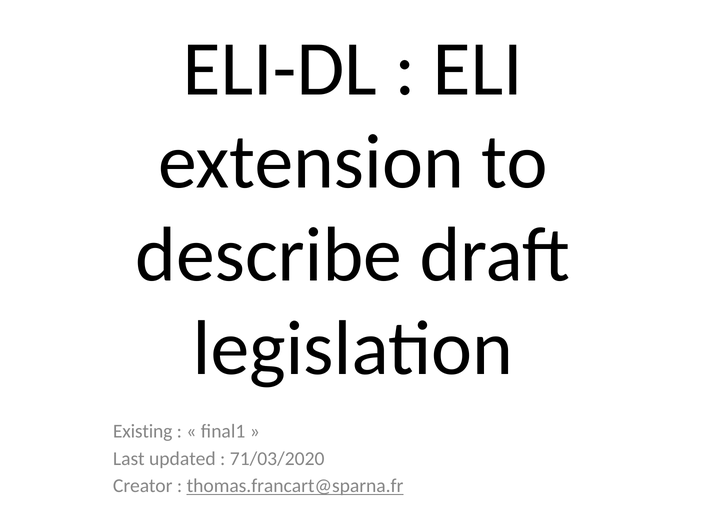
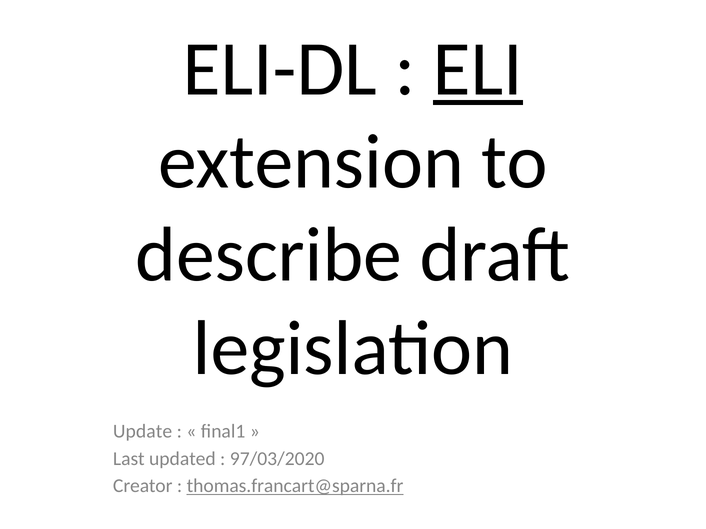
ELI underline: none -> present (478, 69)
Existing: Existing -> Update (143, 432)
71/03/2020: 71/03/2020 -> 97/03/2020 (277, 459)
